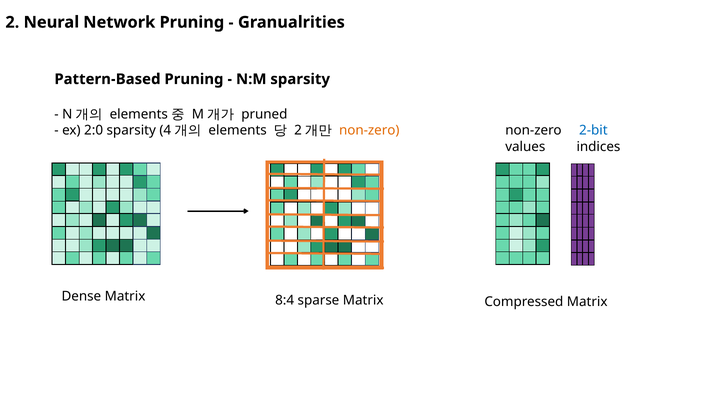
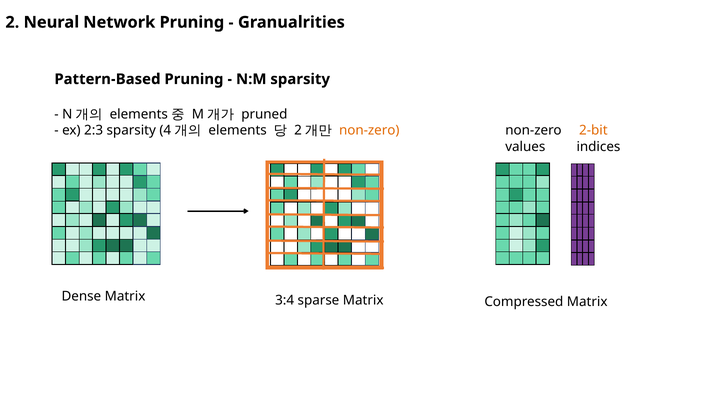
2:0: 2:0 -> 2:3 (94, 130)
2-bit colour: blue -> orange (593, 130)
8:4: 8:4 -> 3:4 (285, 300)
